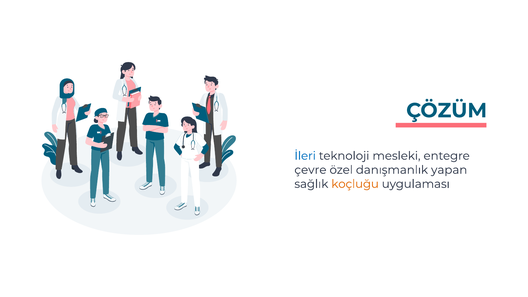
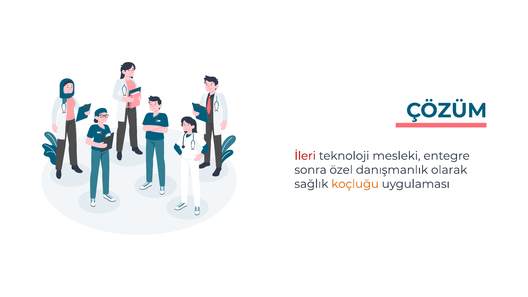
İleri colour: blue -> red (305, 156)
çevre: çevre -> sonra (311, 170)
yapan: yapan -> olarak (449, 170)
